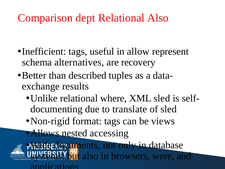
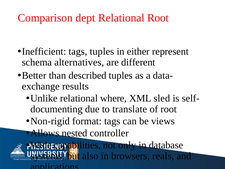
Relational Also: Also -> Root (158, 18)
tags useful: useful -> tuples (102, 51)
allow: allow -> either (138, 51)
recovery: recovery -> different (138, 62)
of sled: sled -> root (169, 109)
accessing: accessing -> controller (109, 133)
documents: documents -> capabilities (77, 145)
were: were -> reals (163, 156)
